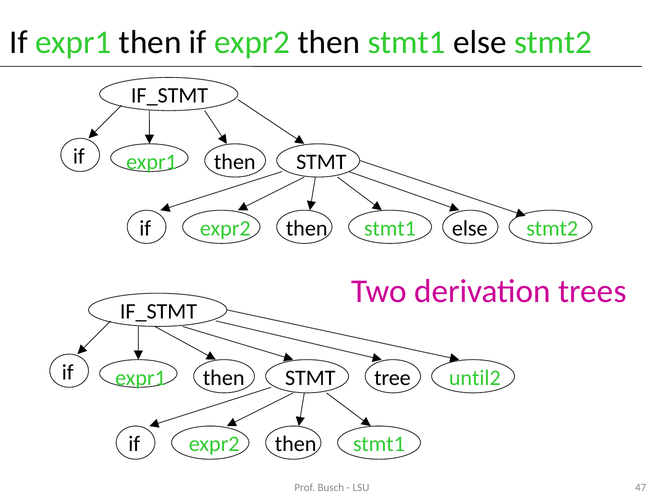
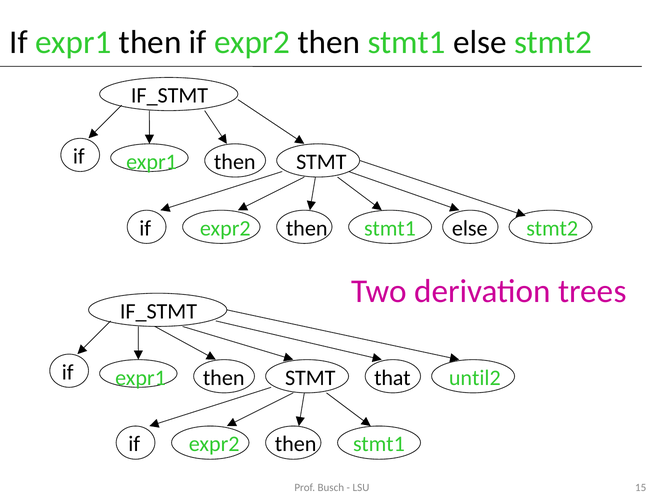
tree: tree -> that (392, 378)
47: 47 -> 15 (641, 488)
